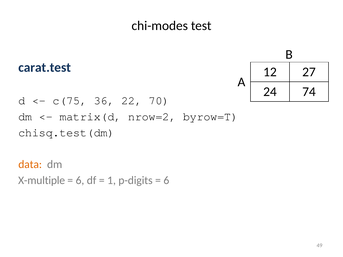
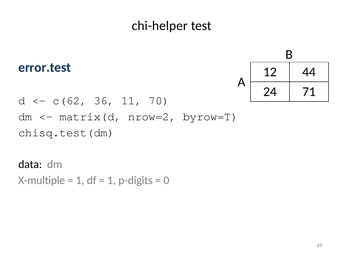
chi-modes: chi-modes -> chi-helper (160, 26)
carat.test: carat.test -> error.test (45, 68)
27: 27 -> 44 (309, 72)
74: 74 -> 71 (309, 92)
c(75: c(75 -> c(62 (70, 101)
22: 22 -> 11 (132, 101)
data colour: orange -> black (30, 165)
6: 6 -> 1 (80, 181)
6: 6 -> 0 (166, 181)
